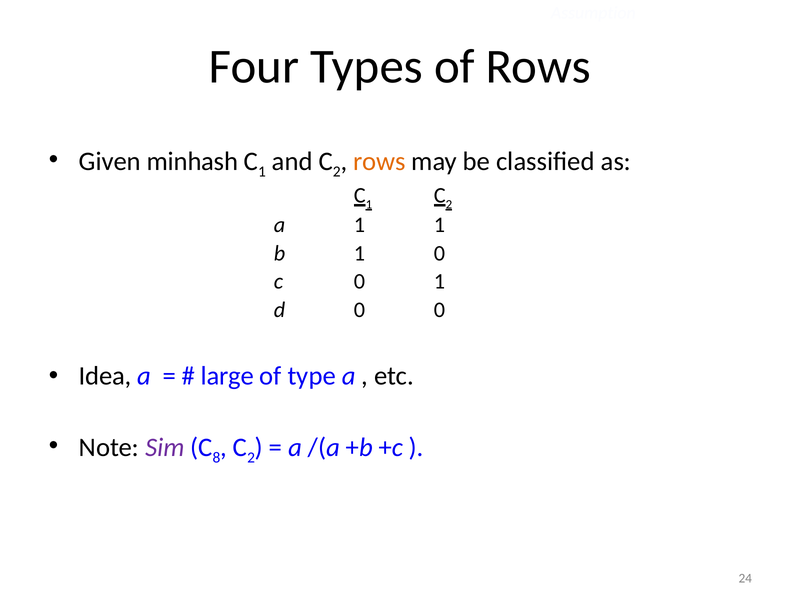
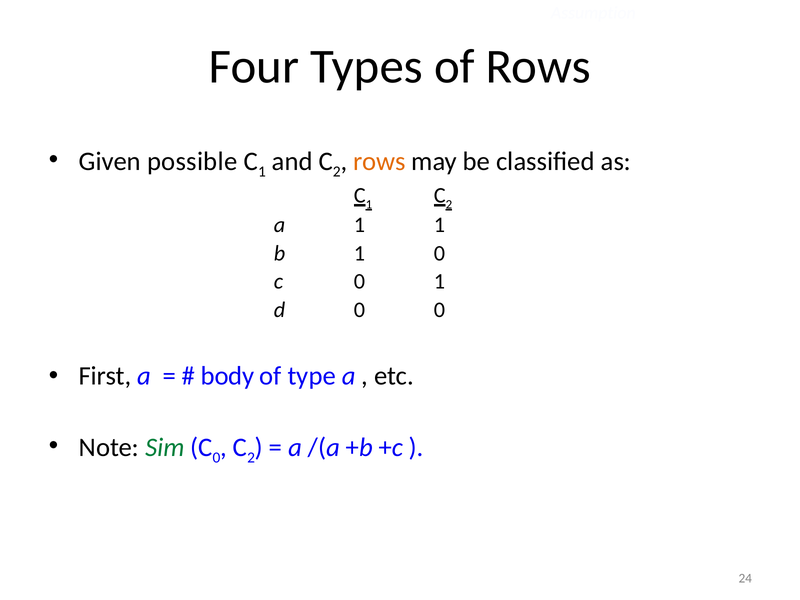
minhash: minhash -> possible (192, 161)
Idea: Idea -> First (105, 376)
large: large -> body (227, 376)
Sim colour: purple -> green (165, 447)
8: 8 -> 0 (216, 458)
